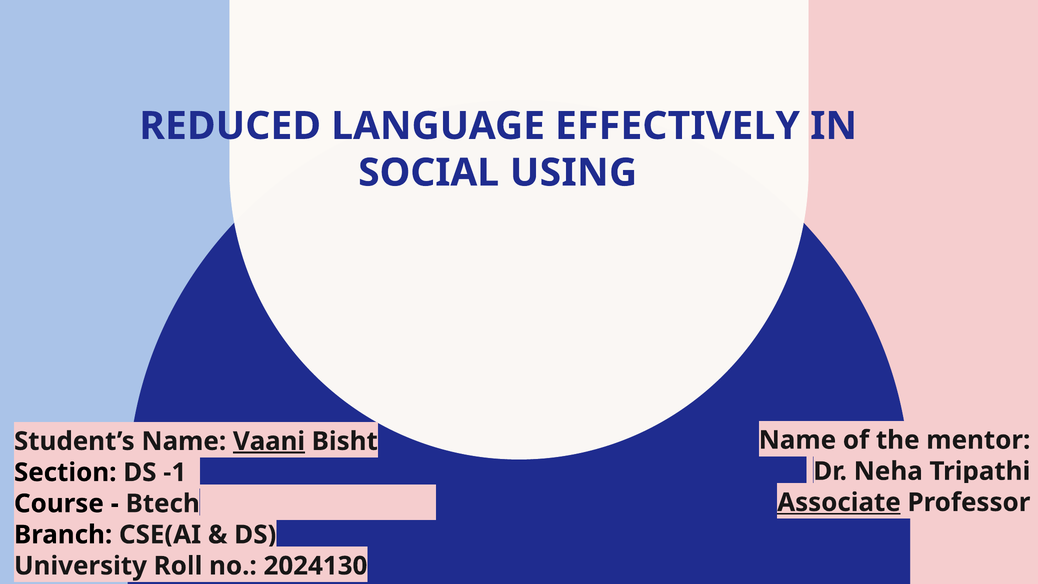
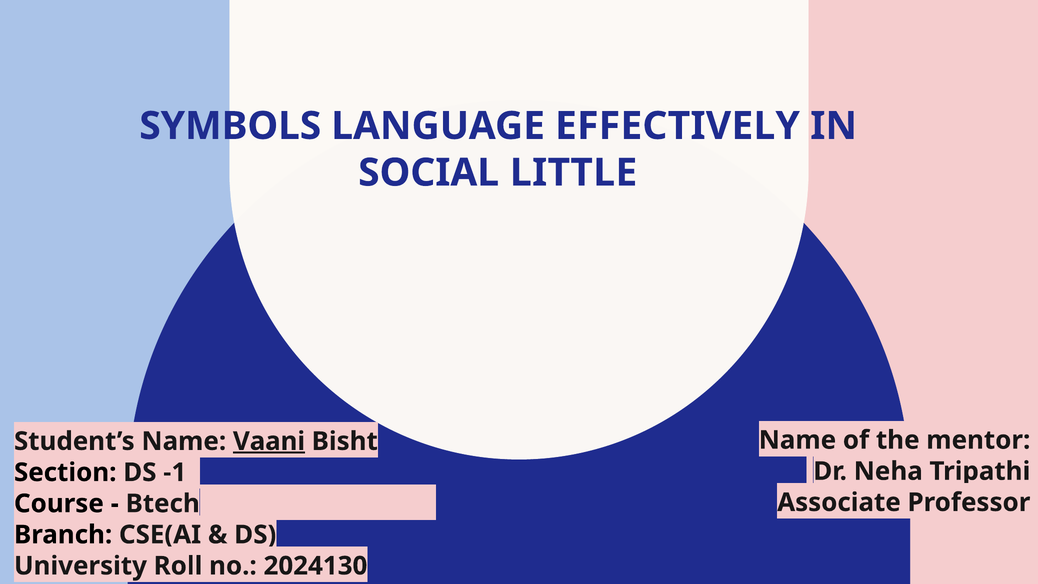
REDUCED: REDUCED -> SYMBOLS (230, 126)
USING: USING -> LITTLE (574, 173)
Associate underline: present -> none (839, 502)
